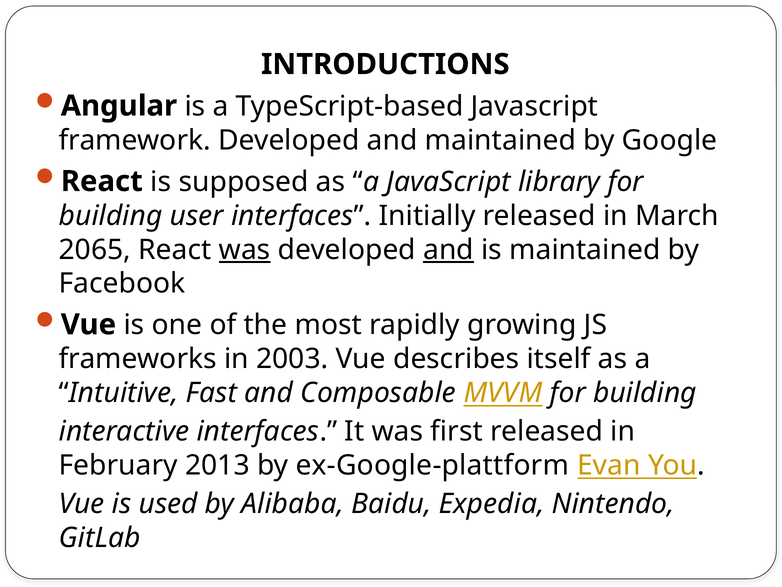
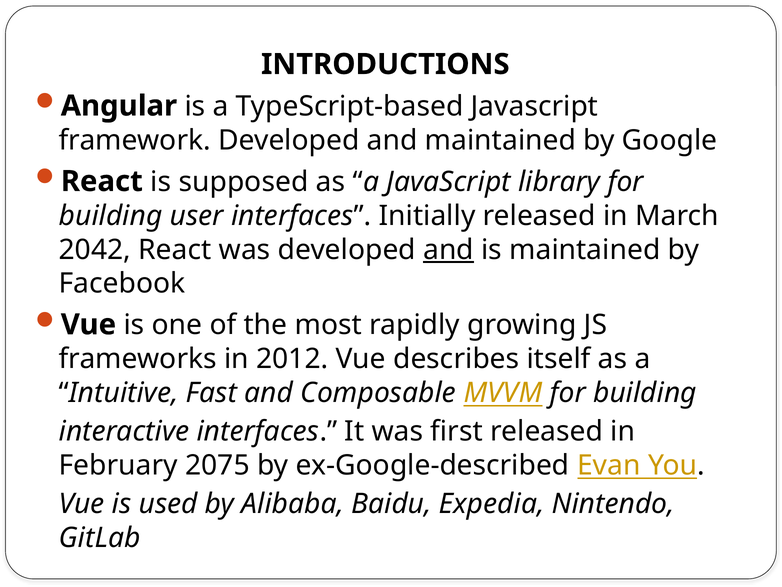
2065: 2065 -> 2042 (95, 250)
was underline: present -> none (245, 250)
2003: 2003 -> 2012 (292, 359)
2013: 2013 -> 2075 (217, 465)
ex-Google-plattform: ex-Google-plattform -> ex-Google-described (432, 465)
